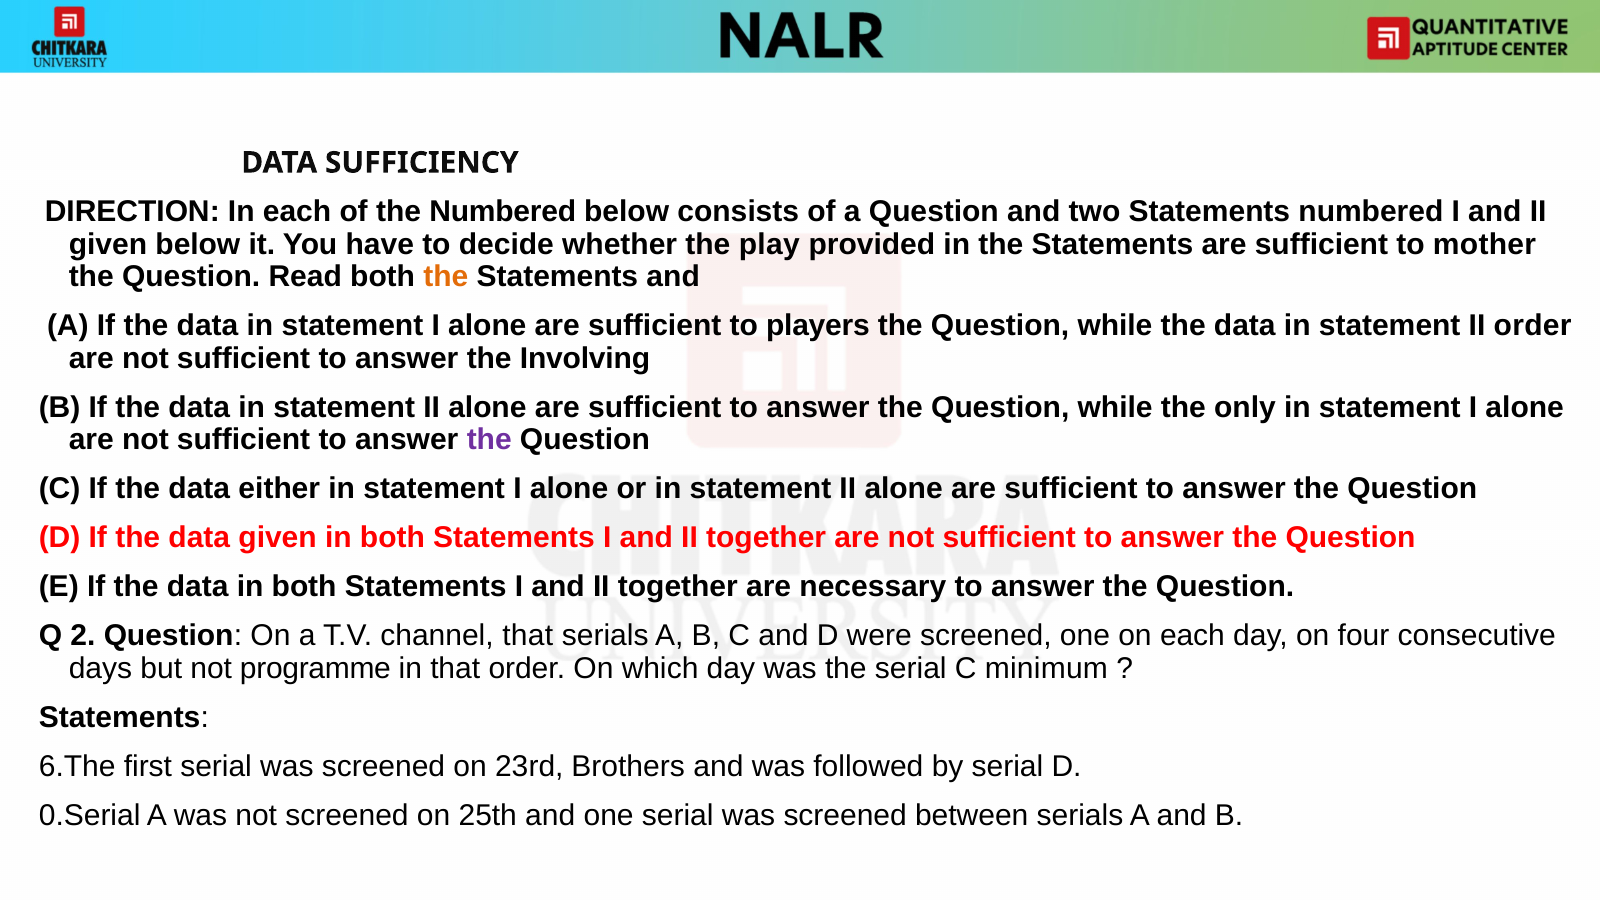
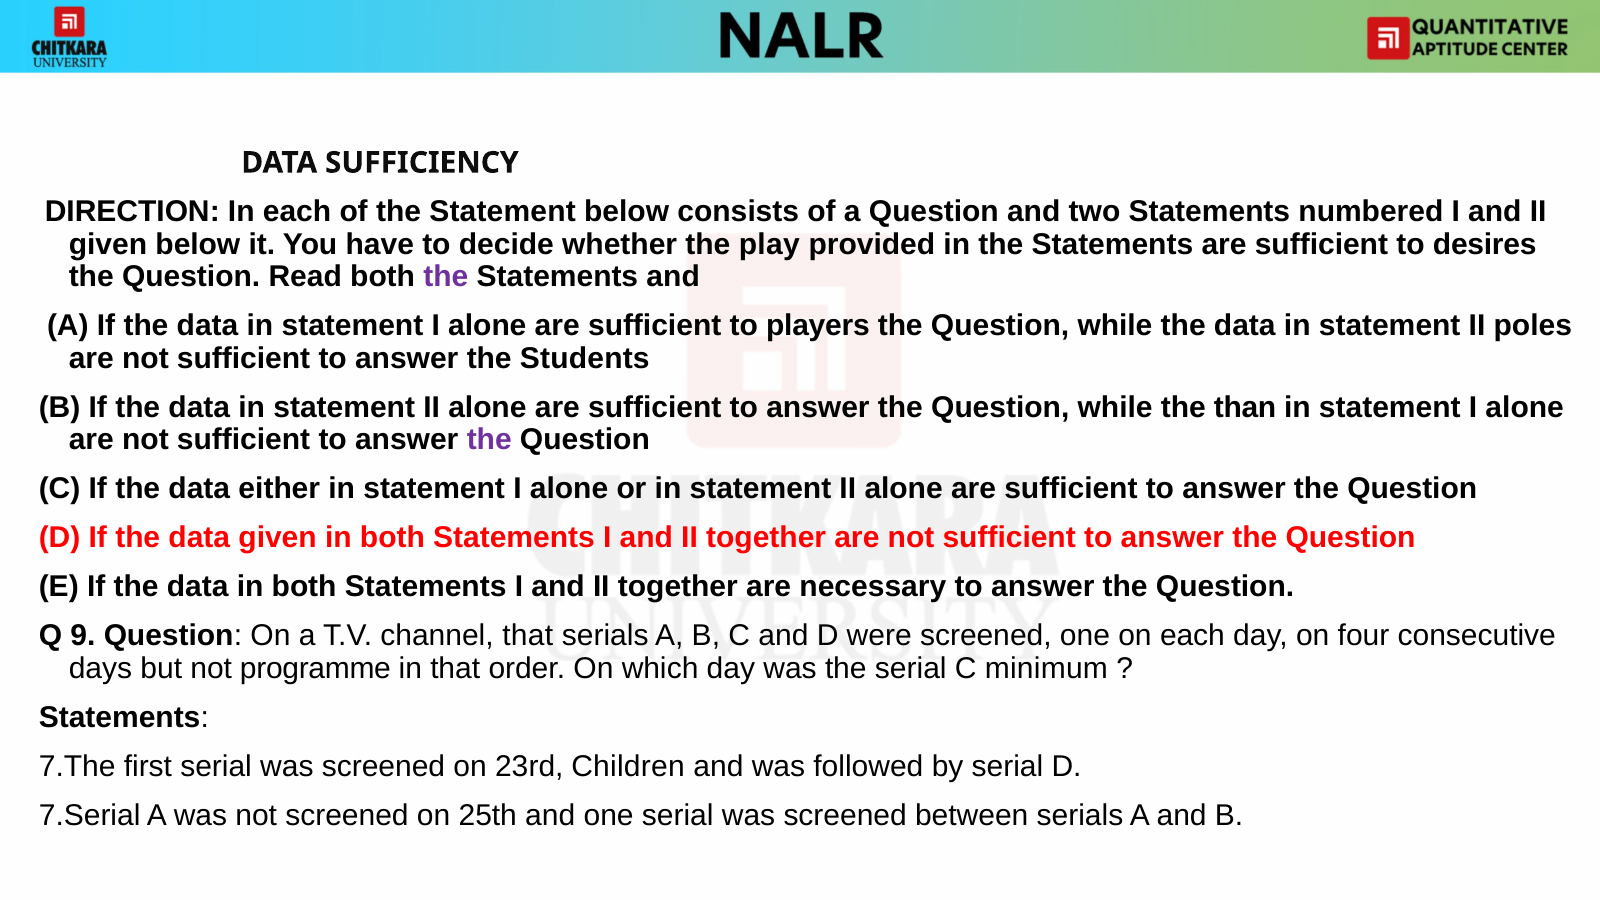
the Numbered: Numbered -> Statement (503, 212)
mother: mother -> desires (1485, 244)
the colour: orange -> purple (446, 277)
II order: order -> poles (1533, 326)
Involving: Involving -> Students (585, 358)
only: only -> than (1245, 407)
2: 2 -> 9 (83, 636)
6.The: 6.The -> 7.The (77, 767)
Brothers: Brothers -> Children (628, 767)
0.Serial: 0.Serial -> 7.Serial (90, 816)
